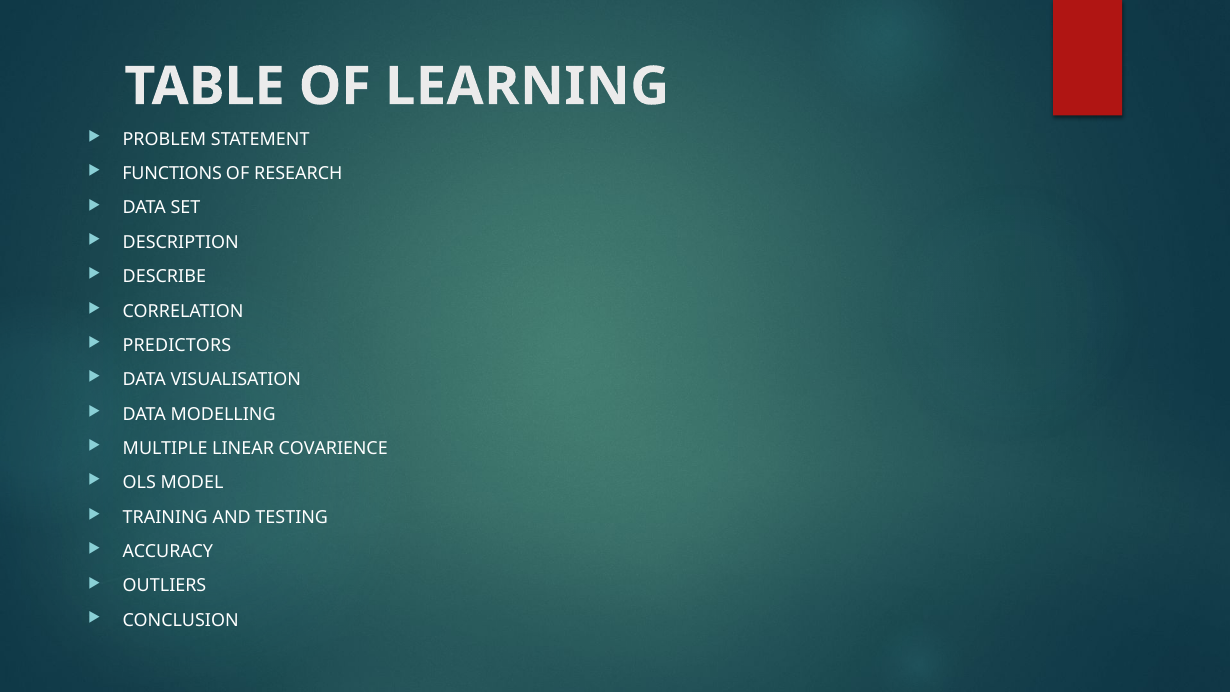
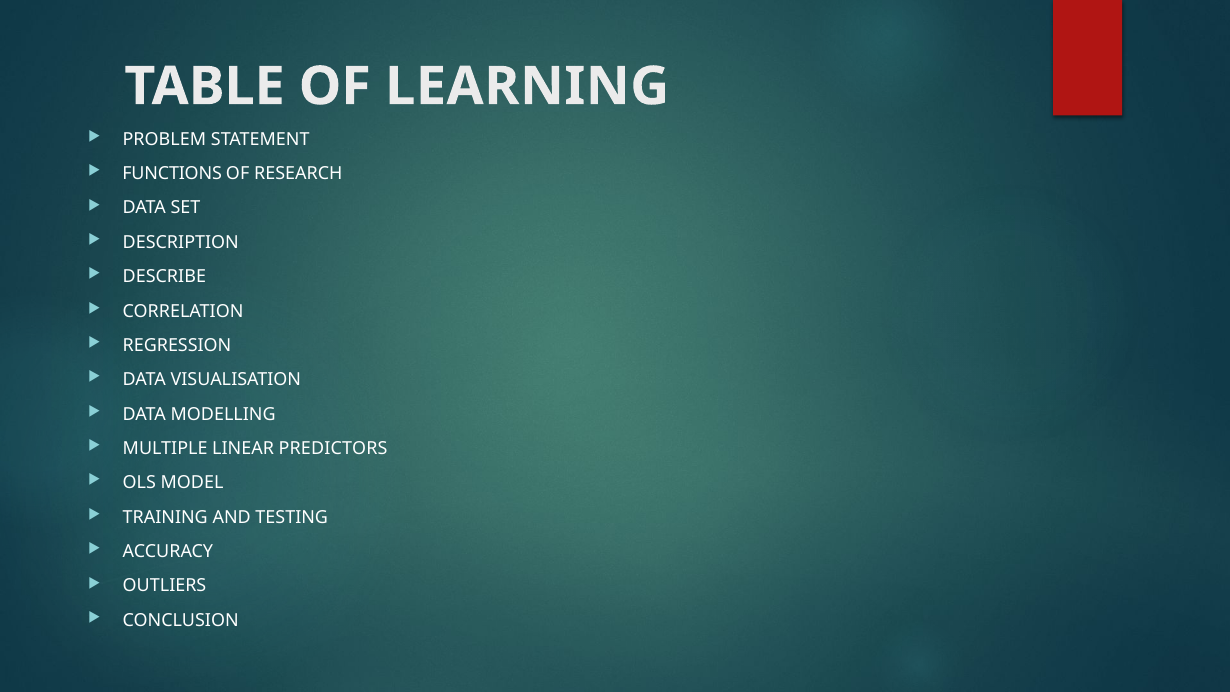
PREDICTORS: PREDICTORS -> REGRESSION (177, 345)
COVARIENCE: COVARIENCE -> PREDICTORS (333, 448)
